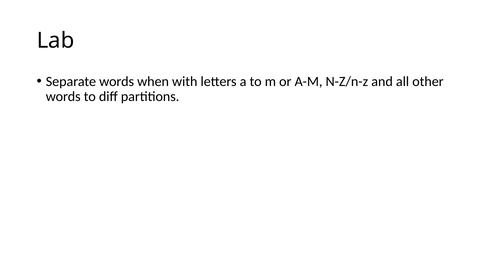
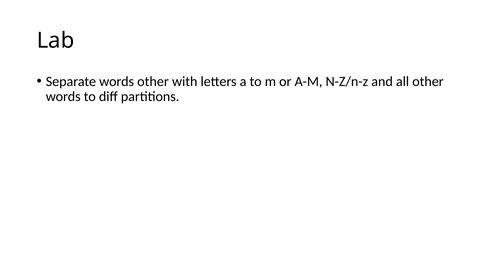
words when: when -> other (153, 81)
